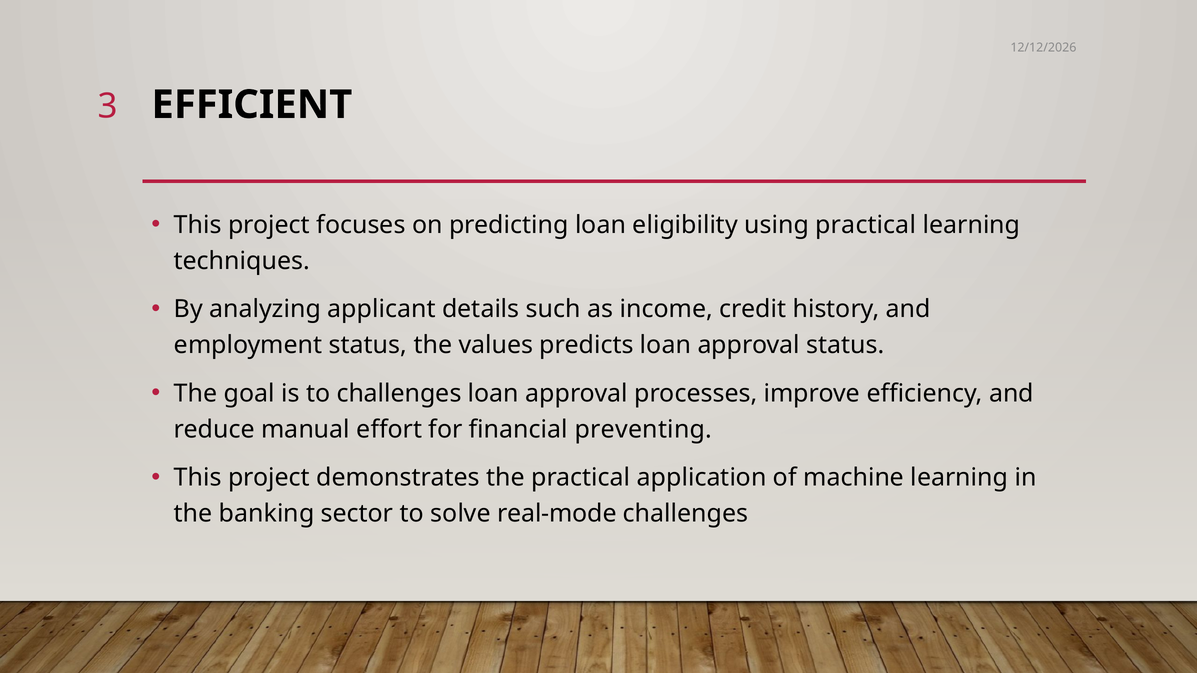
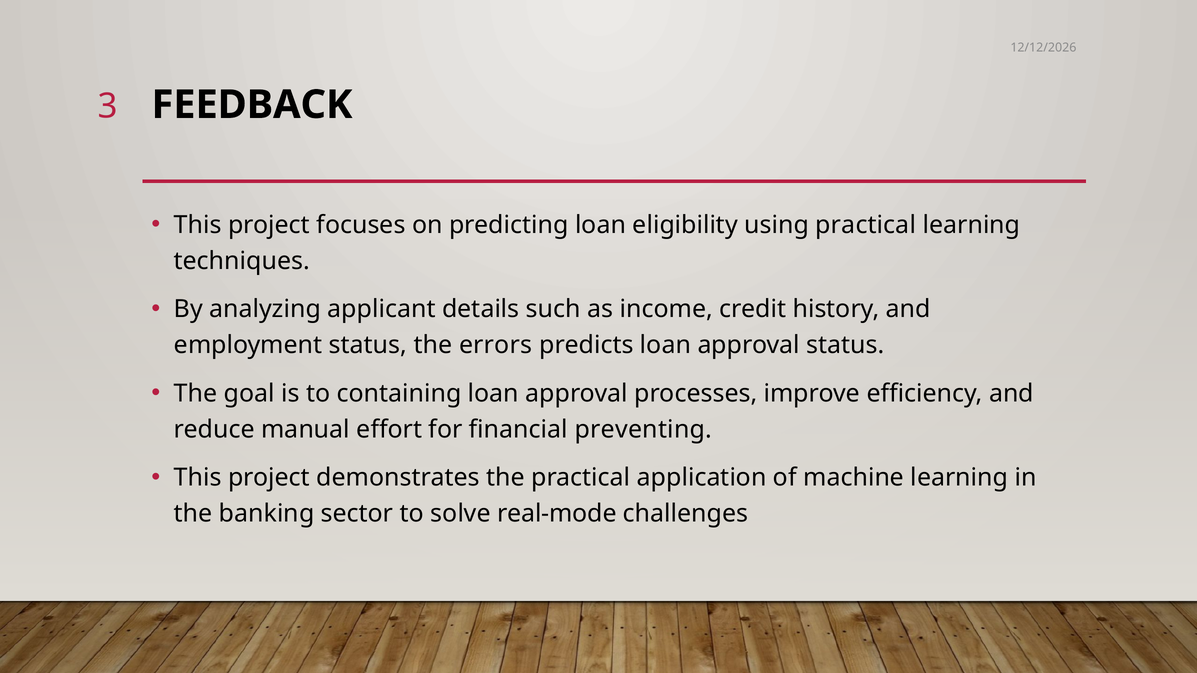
EFFICIENT: EFFICIENT -> FEEDBACK (252, 105)
values: values -> errors (496, 345)
to challenges: challenges -> containing (399, 394)
